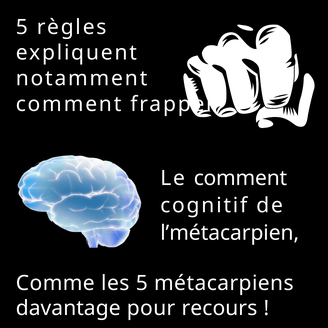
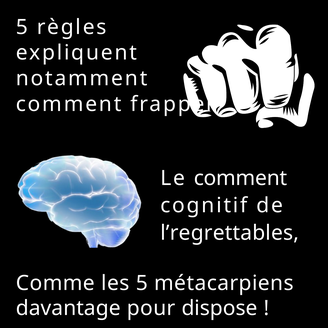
l’métacarpien: l’métacarpien -> l’regrettables (230, 233)
recours: recours -> dispose (219, 308)
